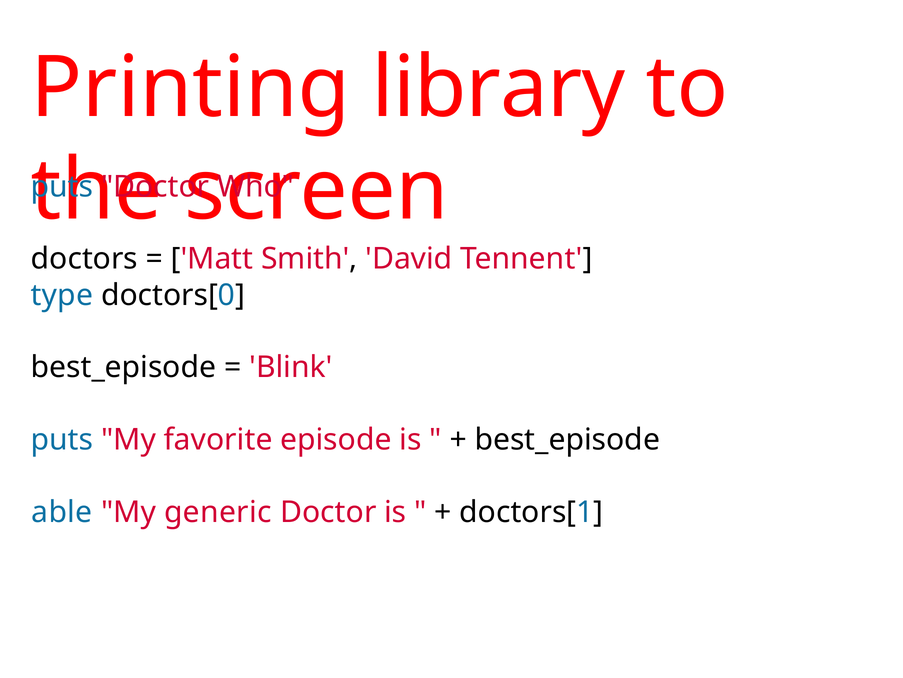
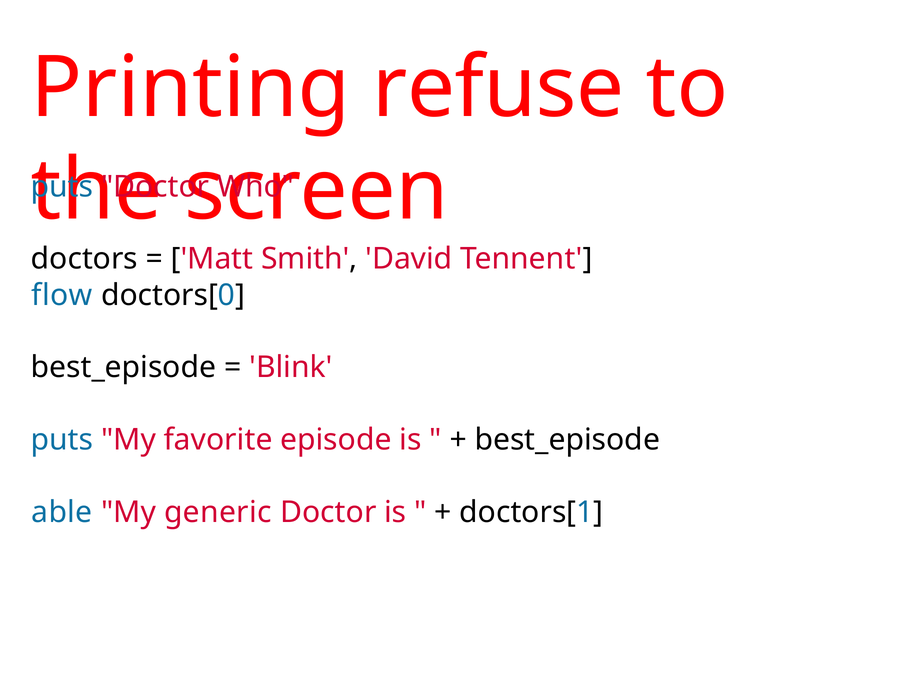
library: library -> refuse (498, 88)
type: type -> flow (62, 295)
